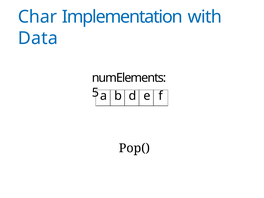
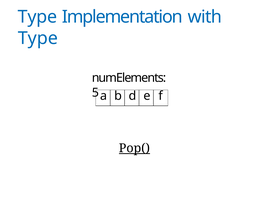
Char: Char -> Type (37, 17)
Data: Data -> Type (38, 38)
Pop( underline: none -> present (134, 148)
